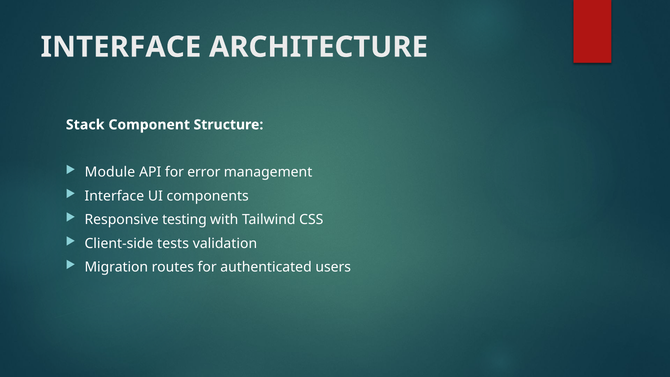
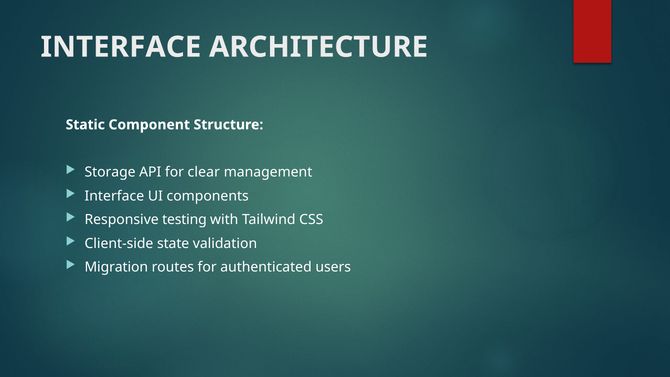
Stack: Stack -> Static (85, 125)
Module: Module -> Storage (110, 172)
error: error -> clear (204, 172)
tests: tests -> state (173, 243)
